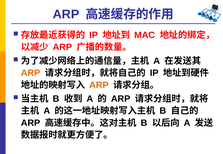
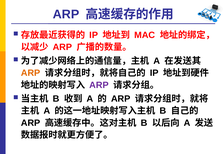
ARP colour: orange -> purple (99, 85)
